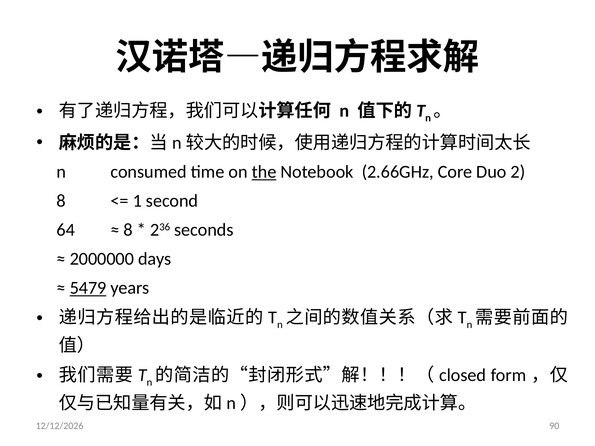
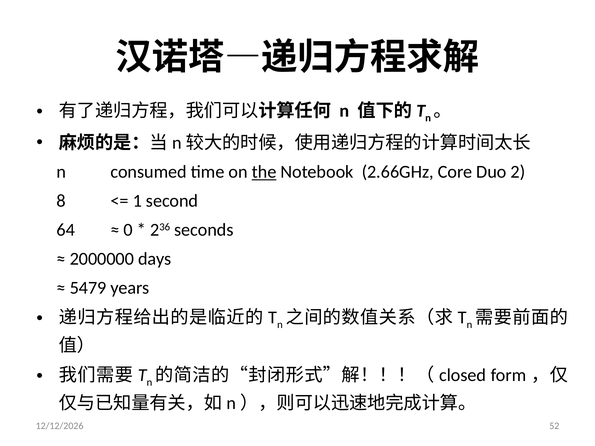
8: 8 -> 0 (128, 230)
5479 underline: present -> none (88, 288)
90: 90 -> 52 (554, 426)
